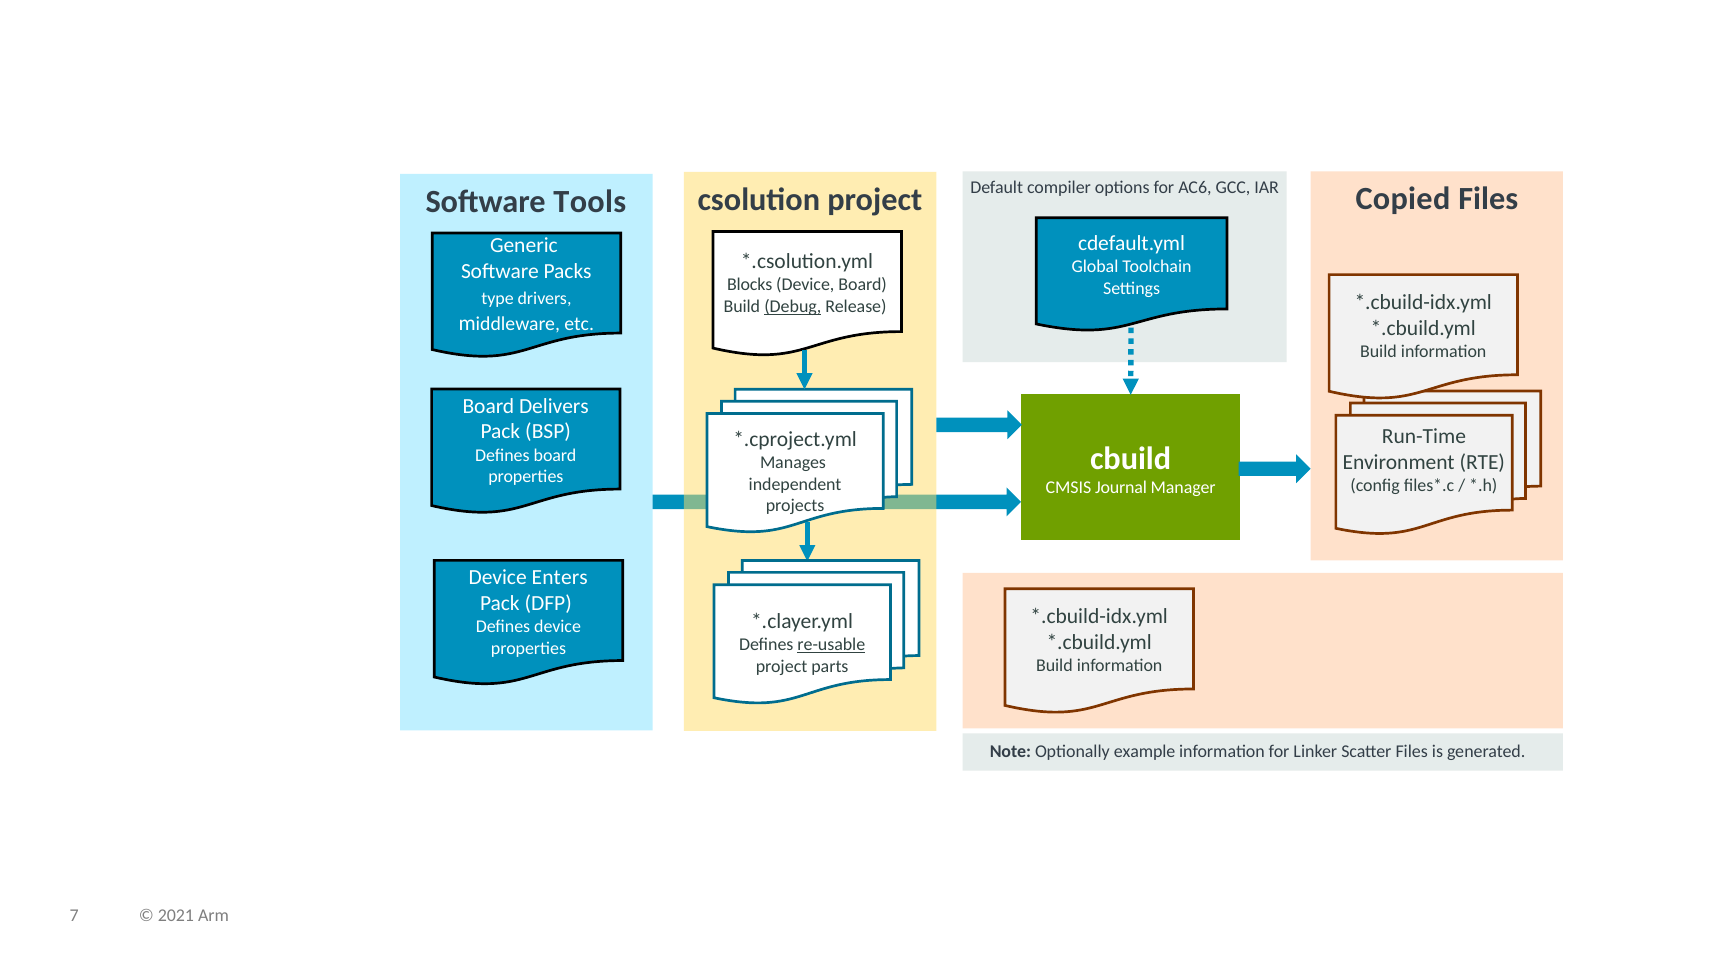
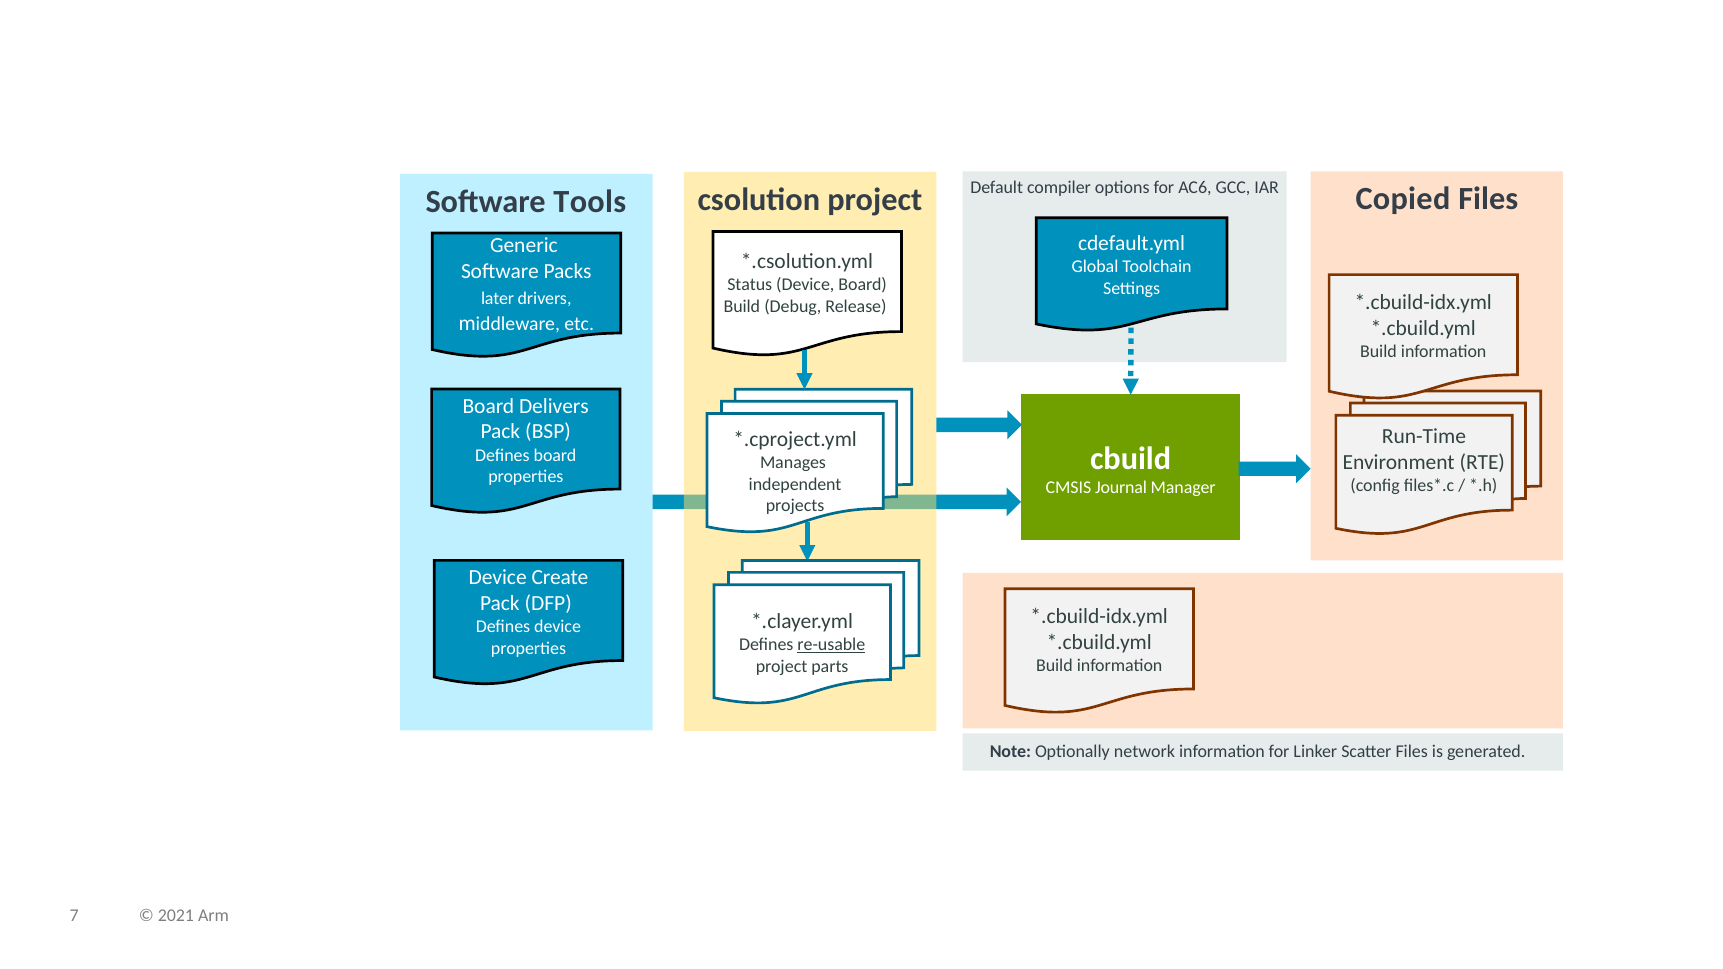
Blocks: Blocks -> Status (750, 285)
type: type -> later (498, 299)
Debug underline: present -> none (793, 307)
Enters: Enters -> Create (560, 578)
example: example -> network (1144, 752)
